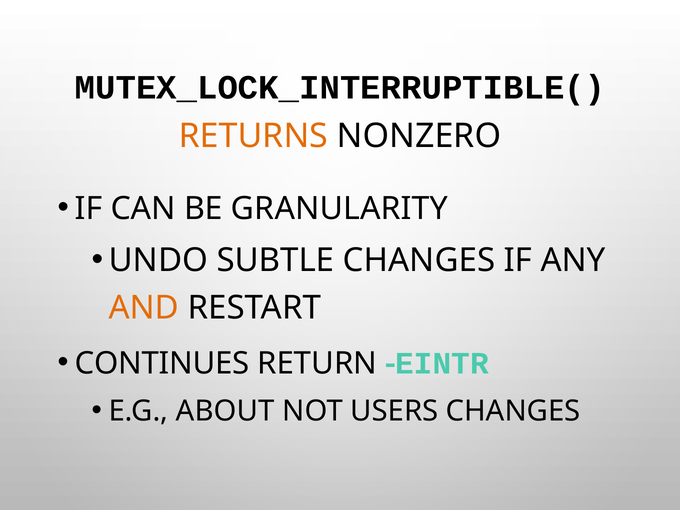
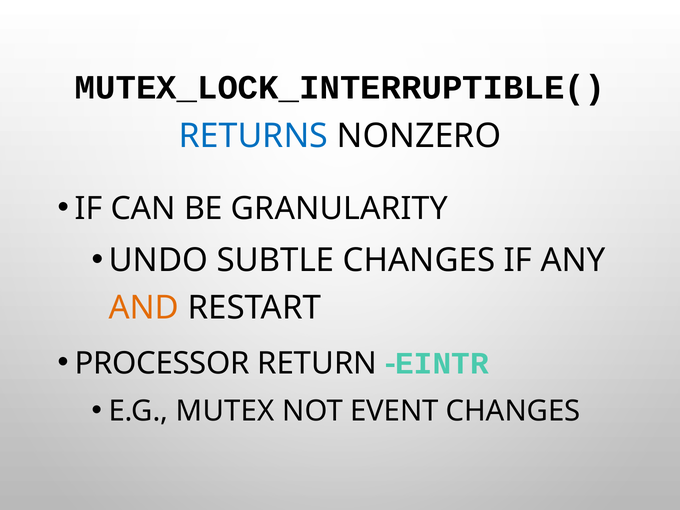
RETURNS colour: orange -> blue (253, 136)
CONTINUES: CONTINUES -> PROCESSOR (162, 363)
ABOUT: ABOUT -> MUTEX (225, 411)
USERS: USERS -> EVENT (394, 411)
